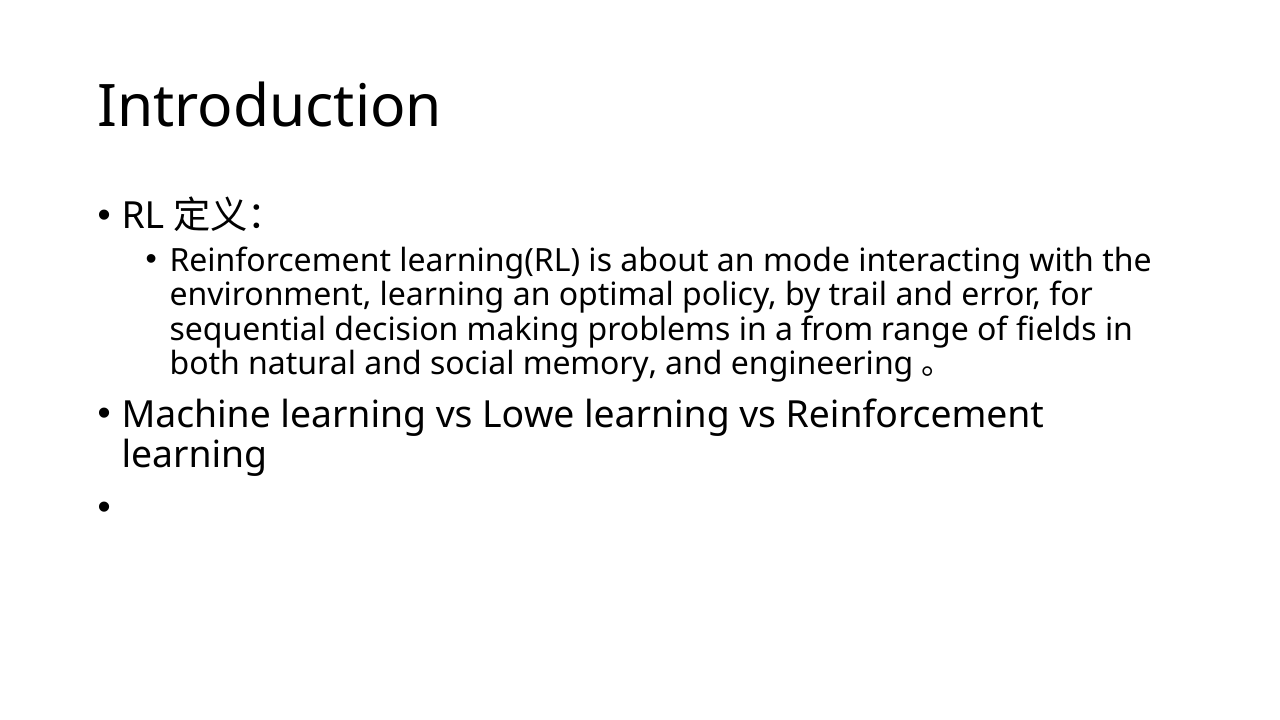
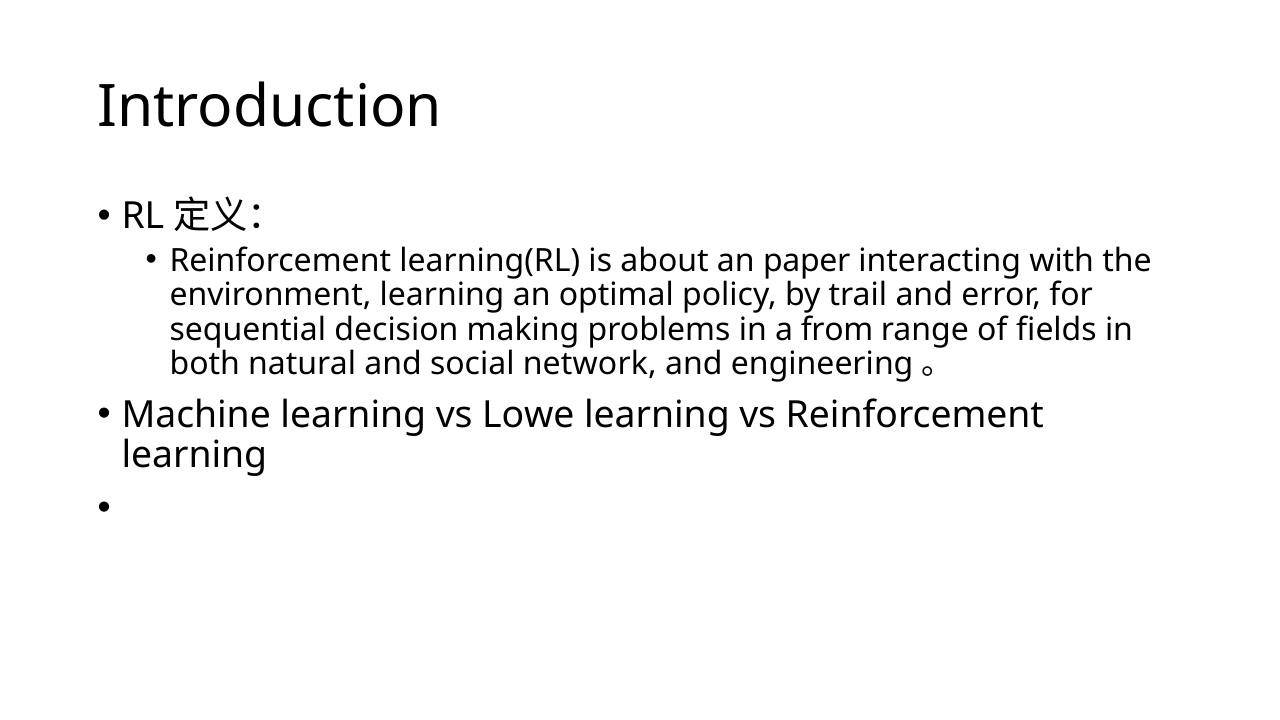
mode: mode -> paper (807, 261)
memory: memory -> network (590, 364)
